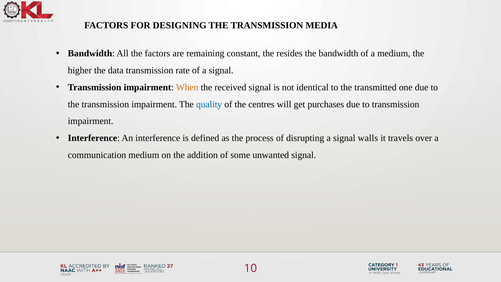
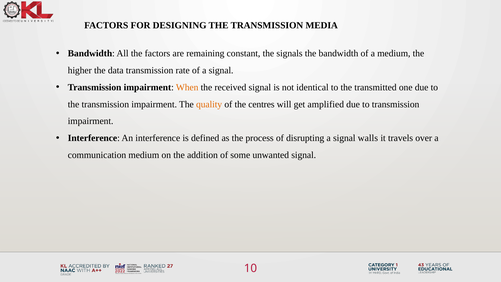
resides: resides -> signals (290, 54)
quality colour: blue -> orange (209, 104)
purchases: purchases -> amplified (326, 104)
